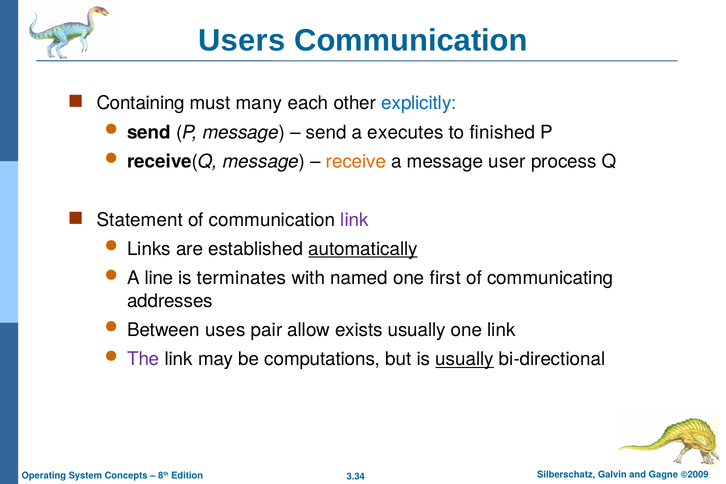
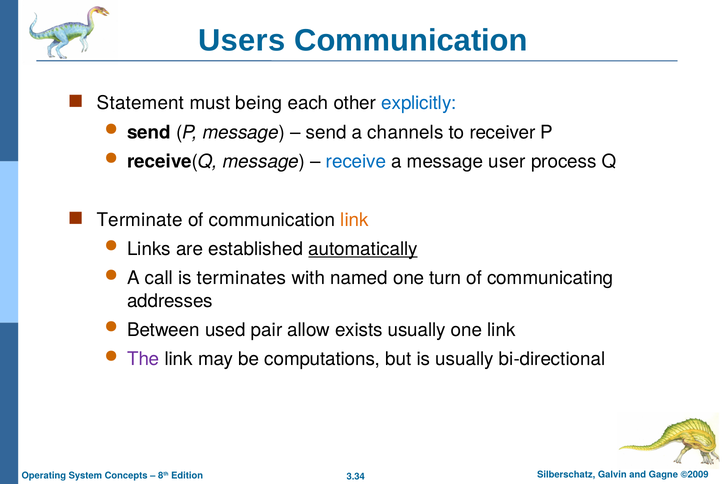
Containing: Containing -> Statement (140, 103)
many: many -> being (259, 103)
executes: executes -> channels (405, 132)
finished: finished -> receiver (502, 132)
receive colour: orange -> blue (356, 161)
Statement: Statement -> Terminate (140, 220)
link colour: purple -> orange (354, 220)
line: line -> call (159, 278)
first: first -> turn (445, 278)
uses: uses -> used (225, 330)
usually underline: present -> none (465, 359)
